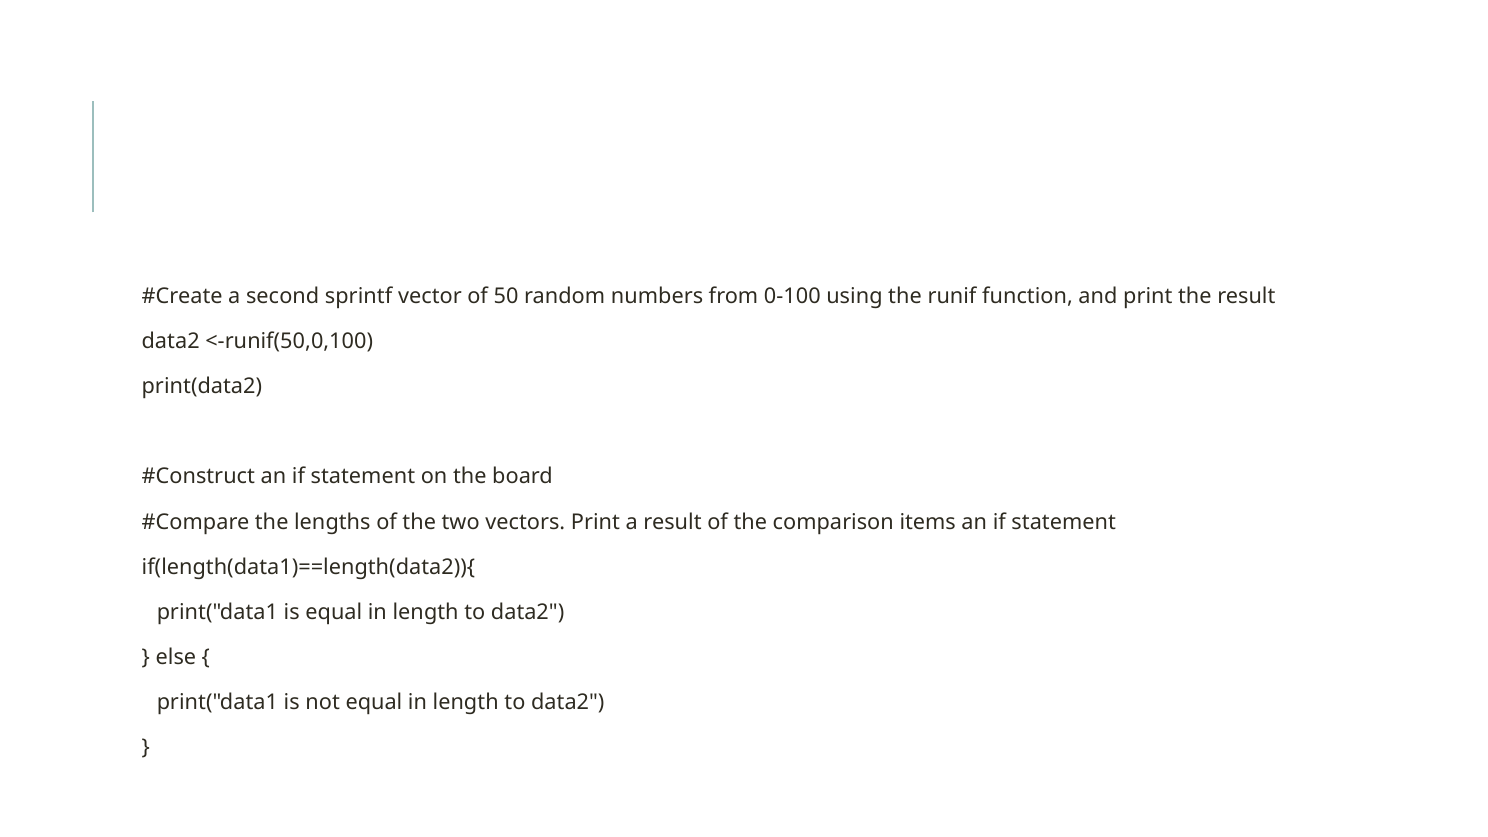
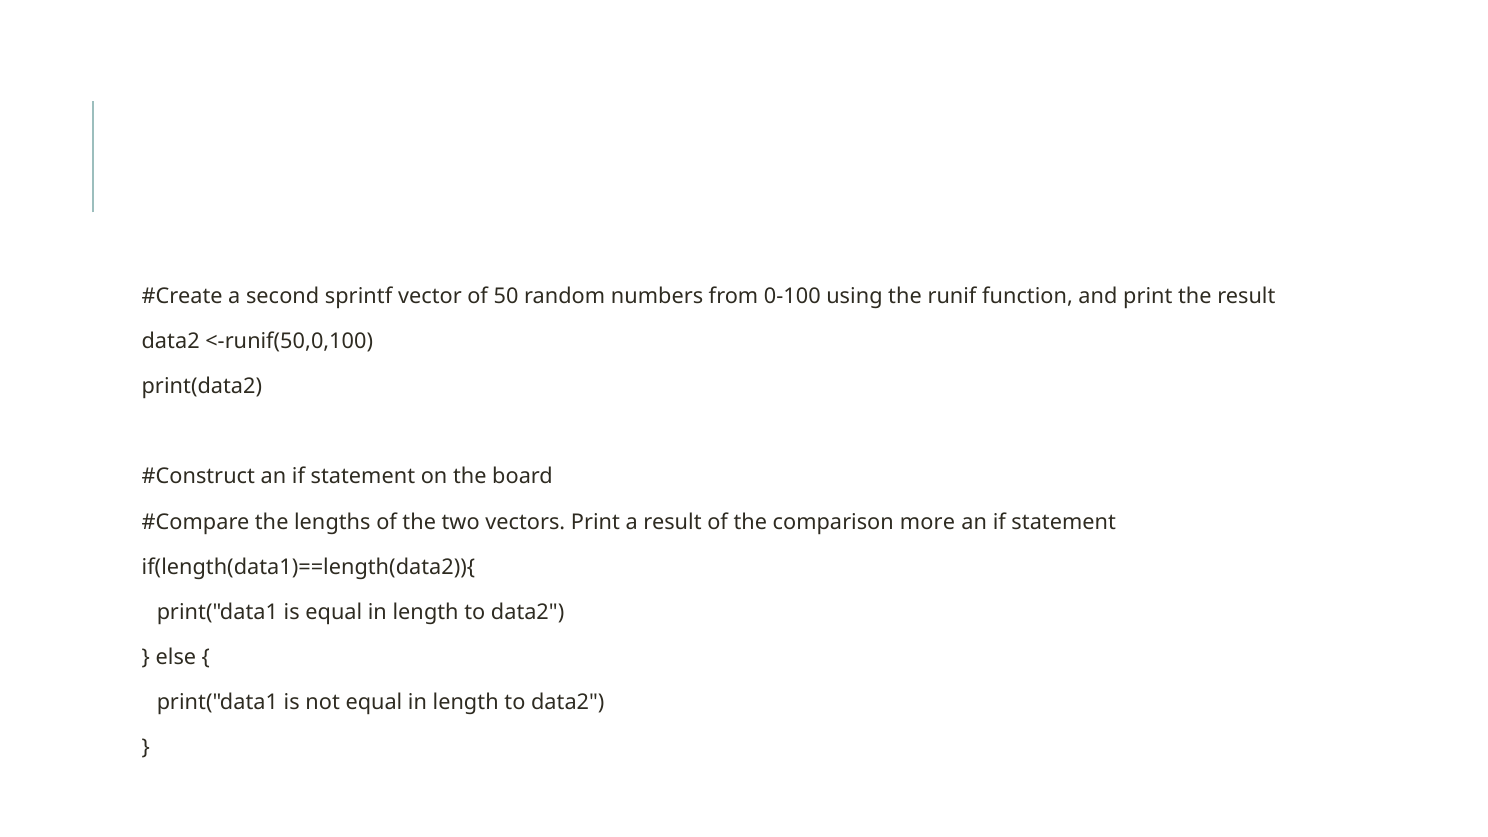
items: items -> more (928, 522)
